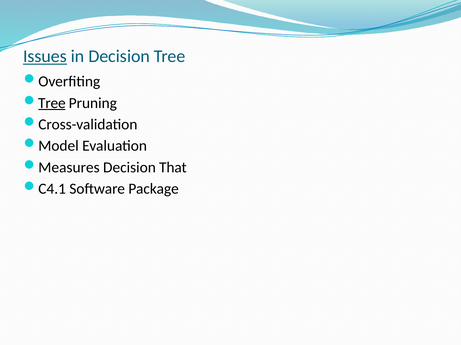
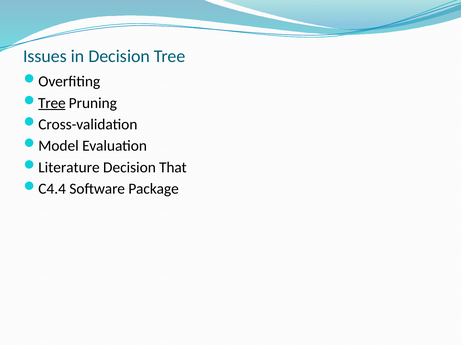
Issues underline: present -> none (45, 57)
Measures: Measures -> Literature (69, 168)
C4.1: C4.1 -> C4.4 (52, 189)
